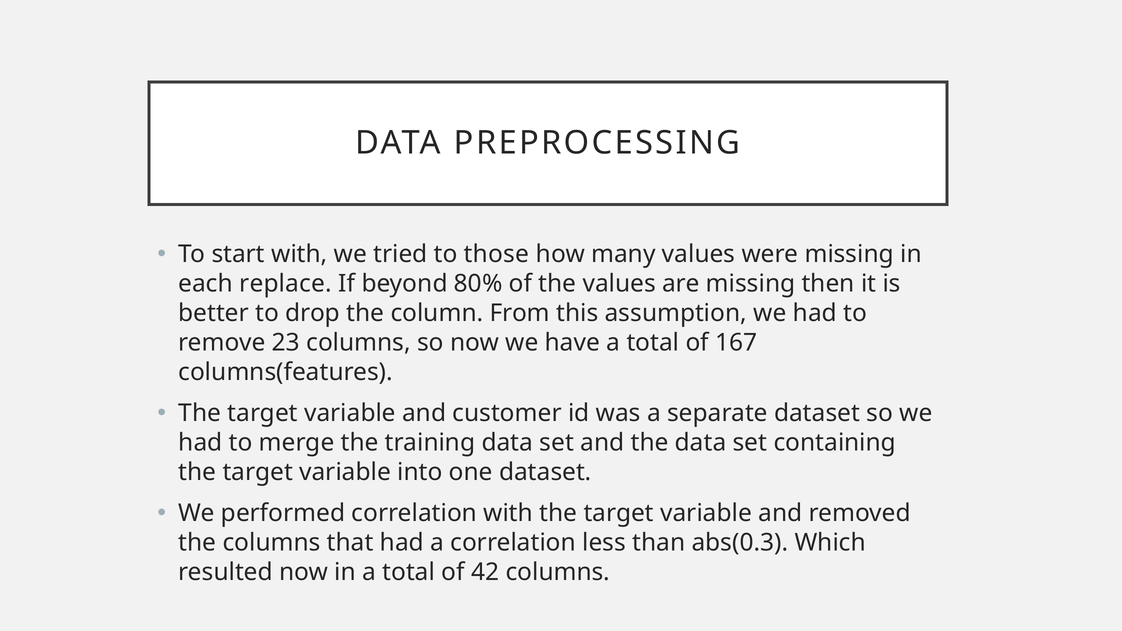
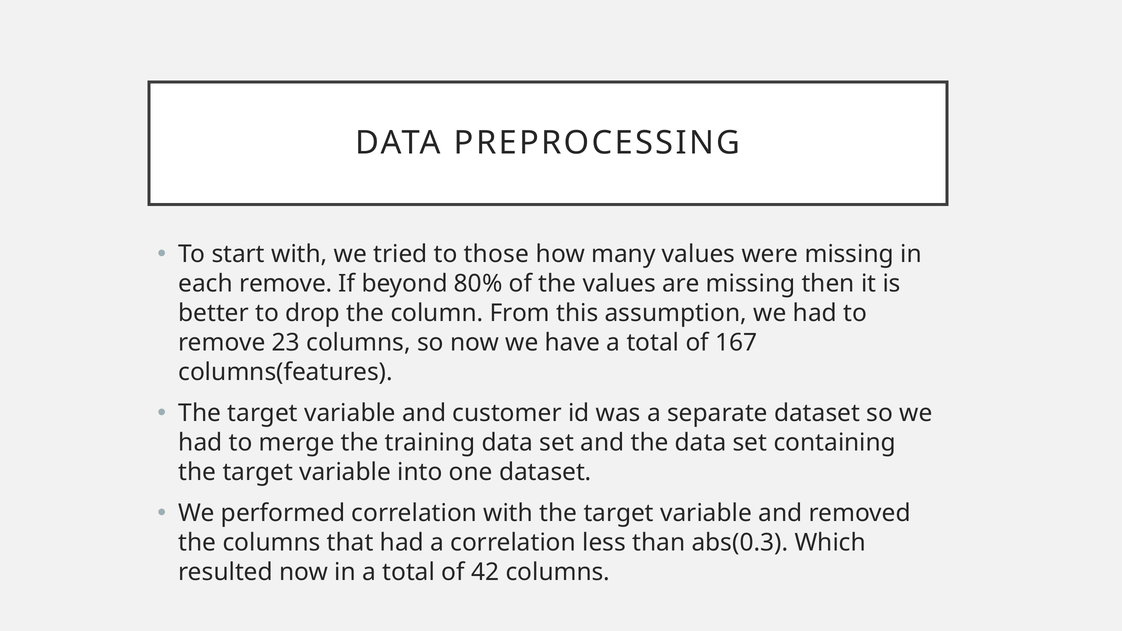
each replace: replace -> remove (286, 284)
